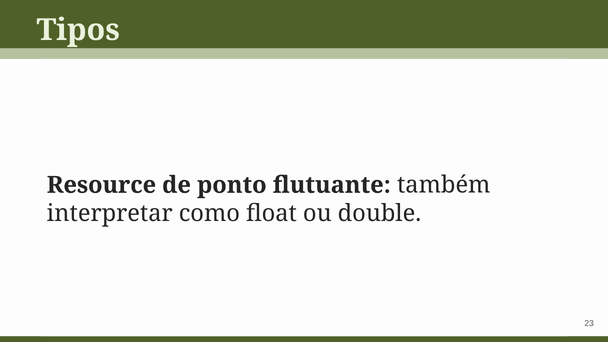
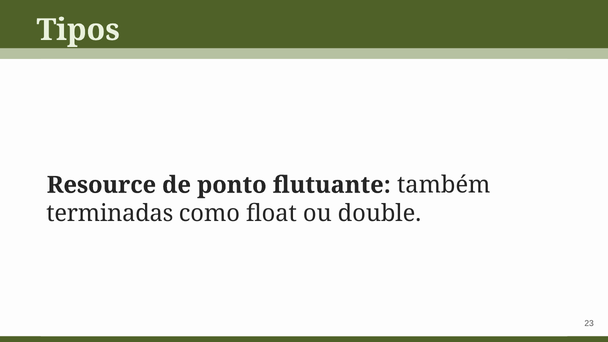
interpretar: interpretar -> terminadas (110, 213)
